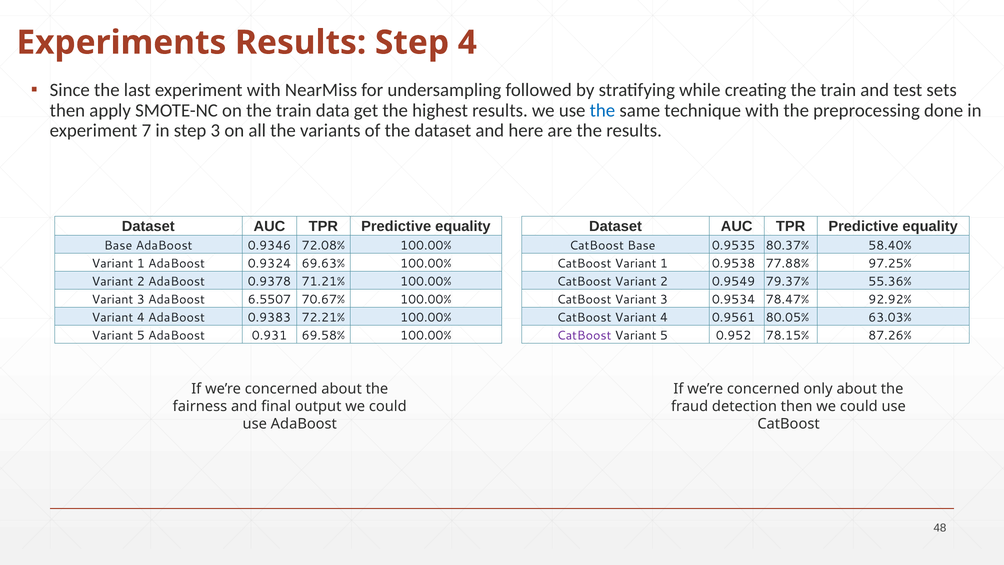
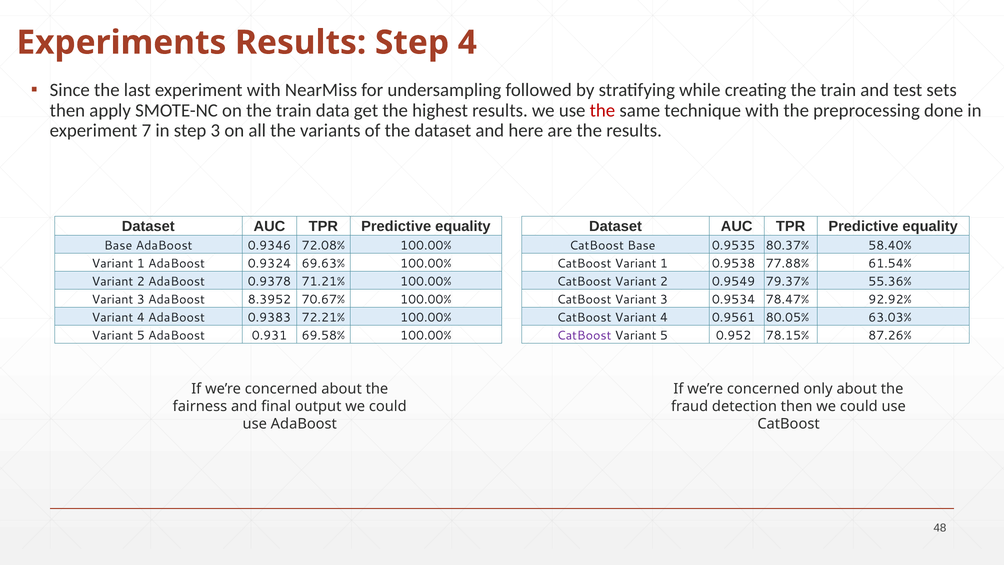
the colour: blue -> red (602, 110)
97.25%: 97.25% -> 61.54% (890, 263)
6.5507: 6.5507 -> 8.3952 (269, 299)
